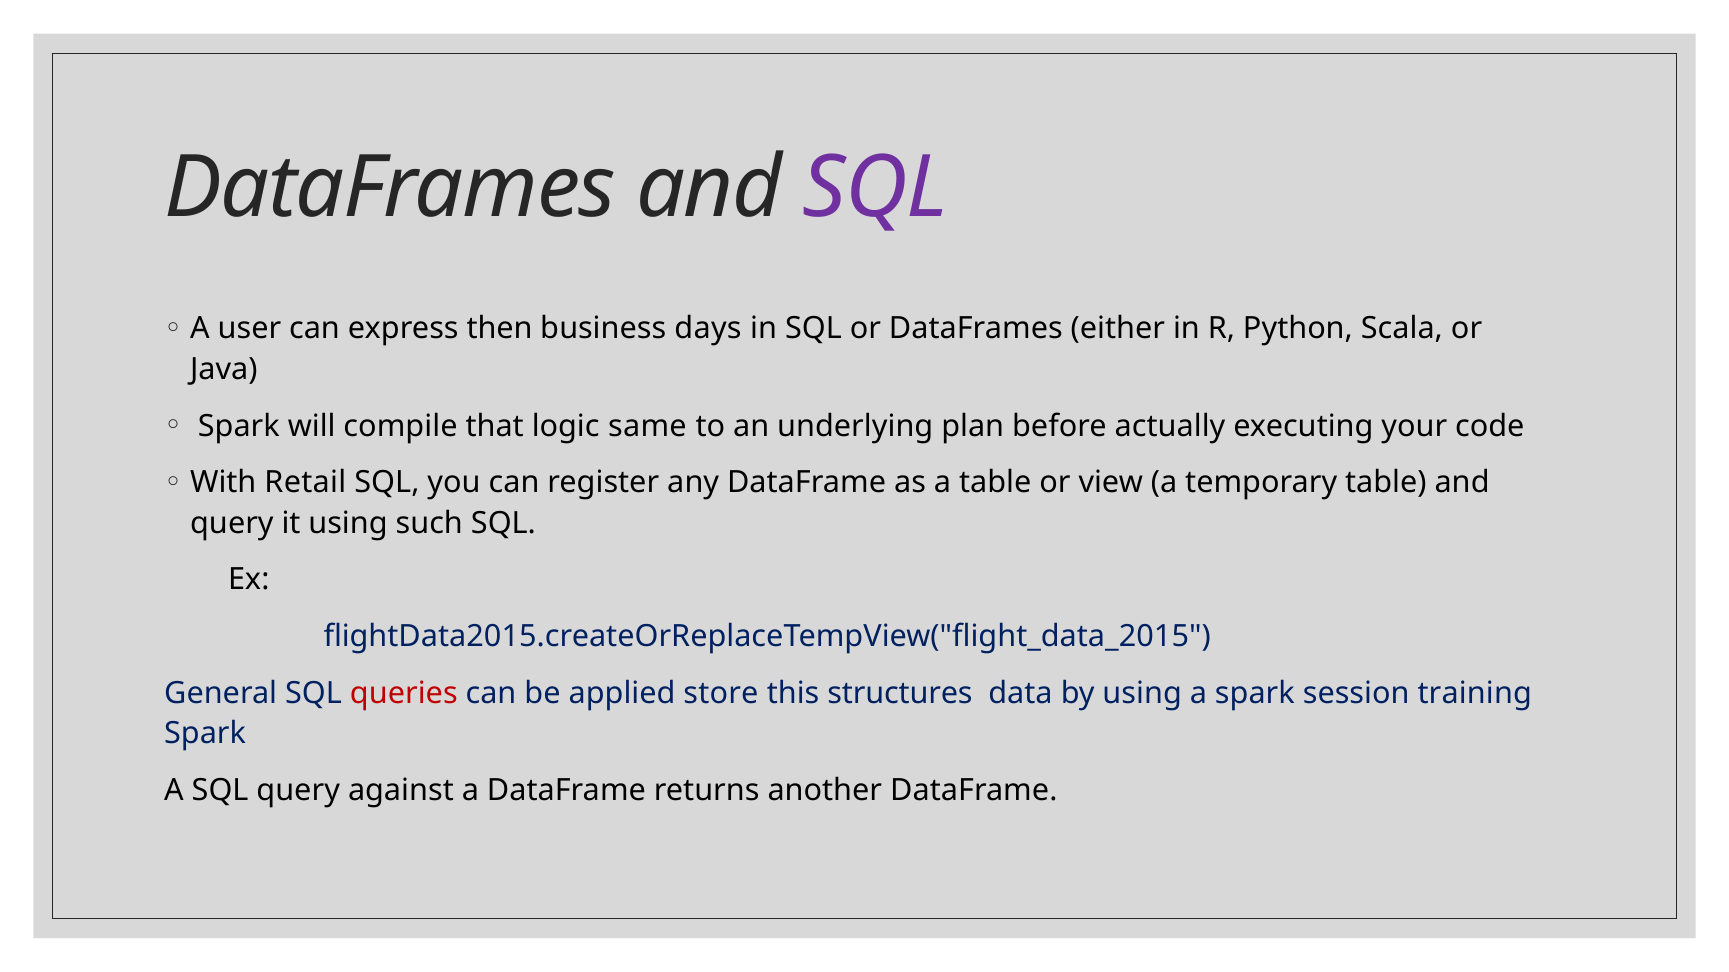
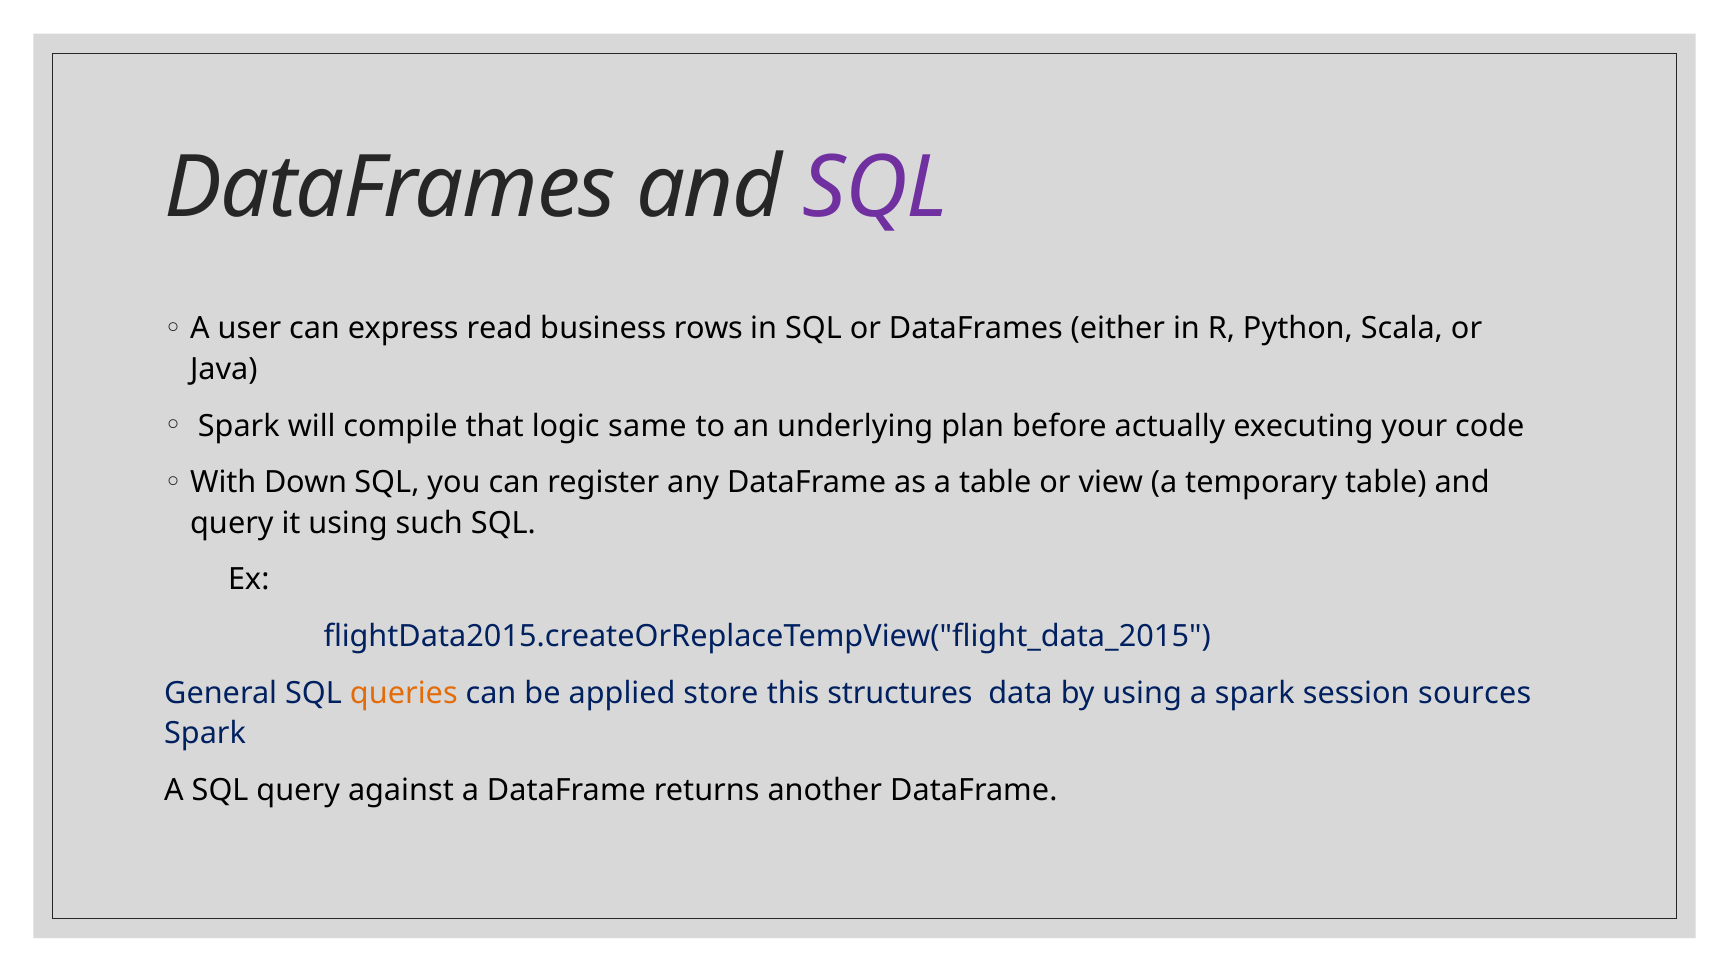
then: then -> read (499, 329)
days: days -> rows (708, 329)
Retail: Retail -> Down (306, 483)
queries colour: red -> orange (404, 694)
training: training -> sources (1475, 694)
